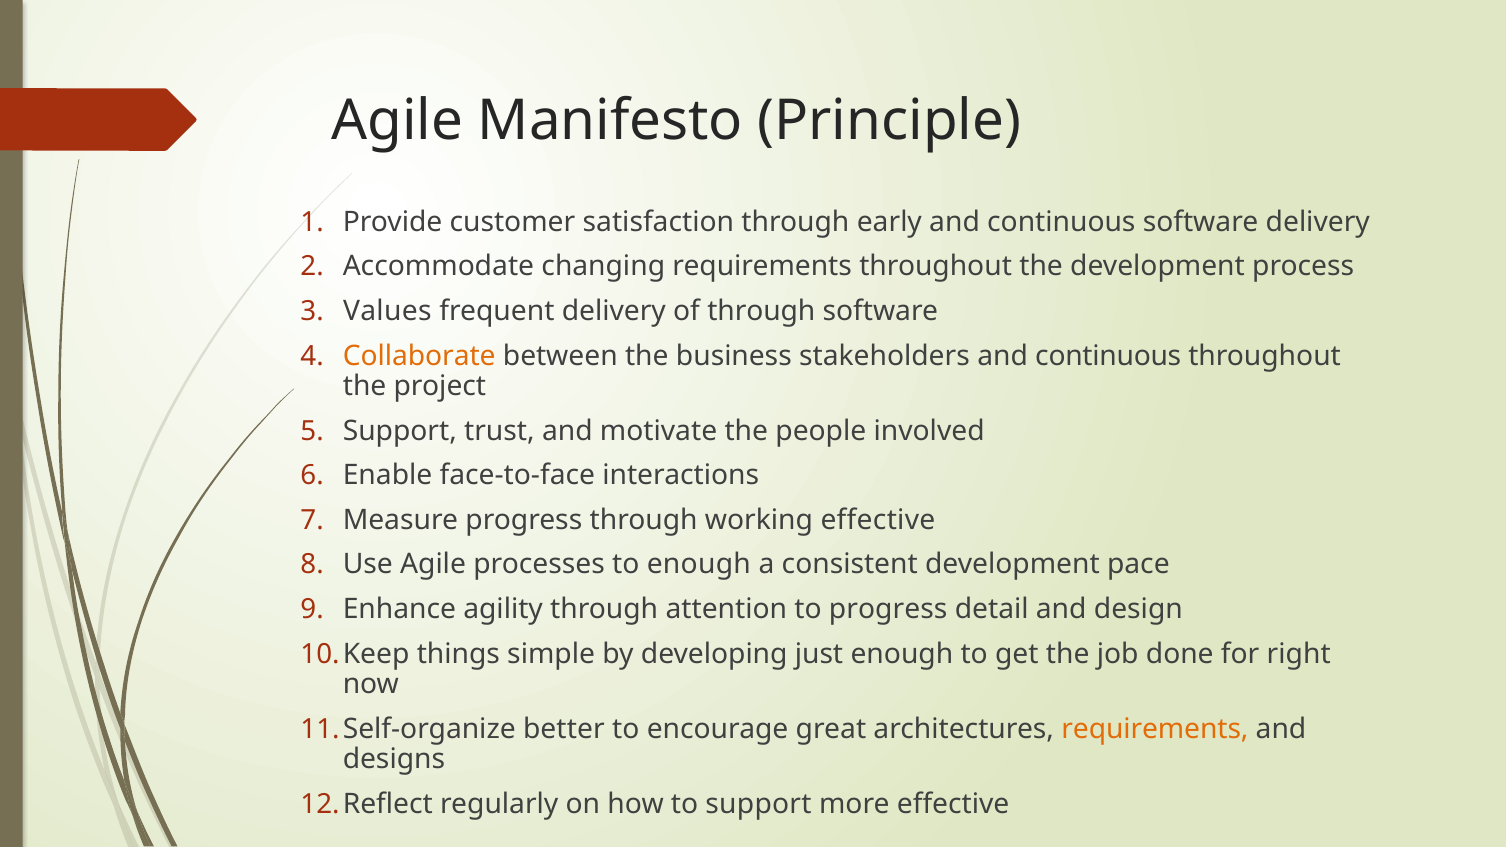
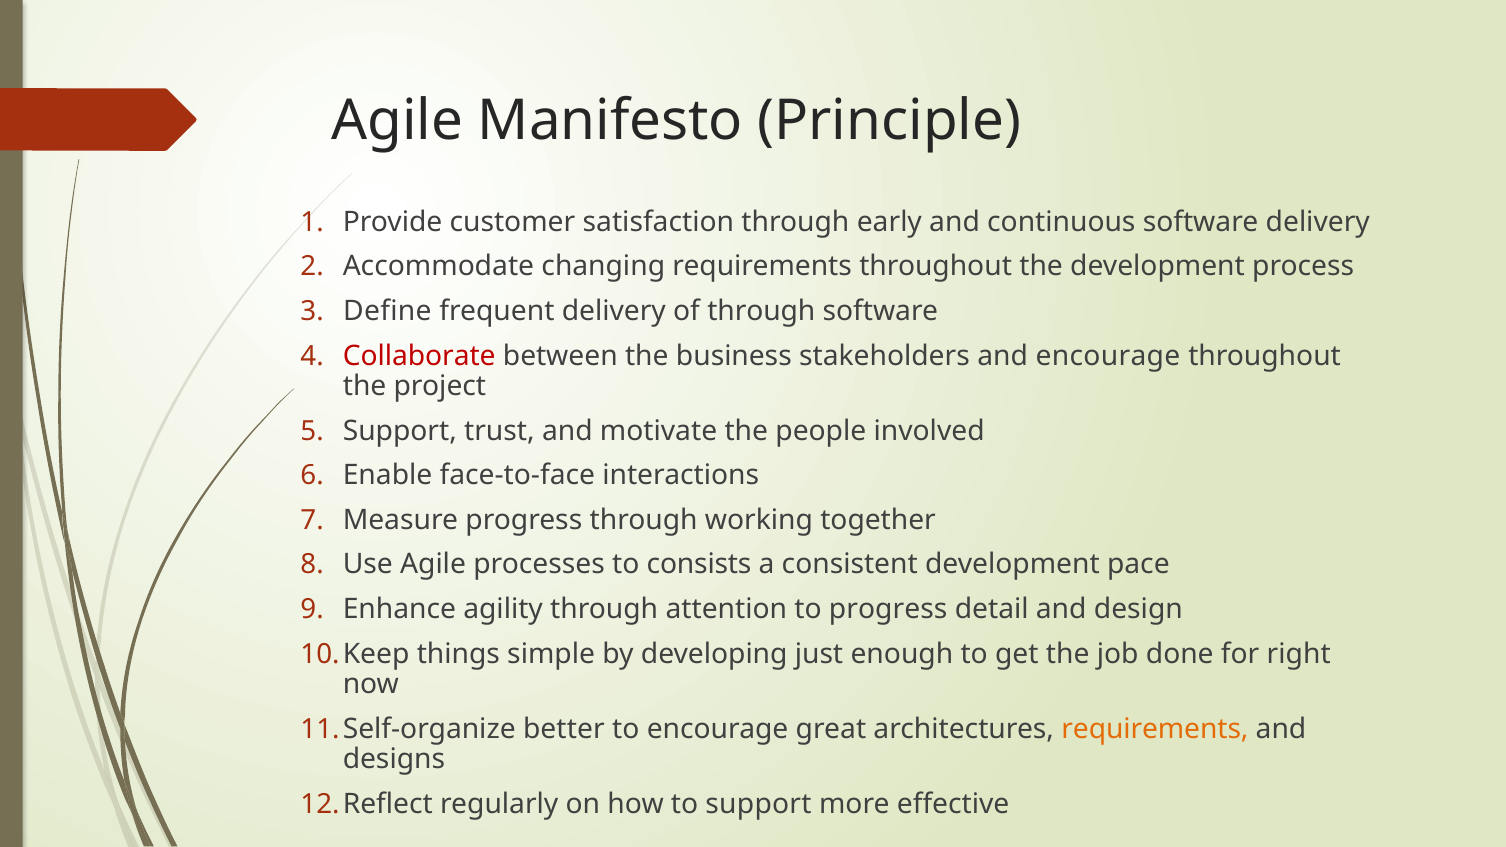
Values: Values -> Define (387, 311)
Collaborate colour: orange -> red (419, 356)
stakeholders and continuous: continuous -> encourage (1108, 356)
working effective: effective -> together (878, 520)
to enough: enough -> consists (699, 565)
